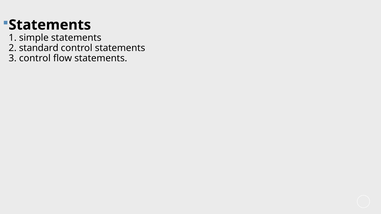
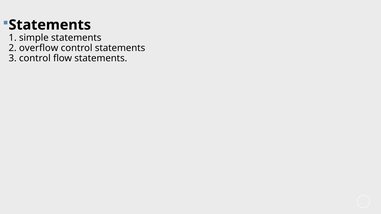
standard: standard -> overflow (39, 48)
